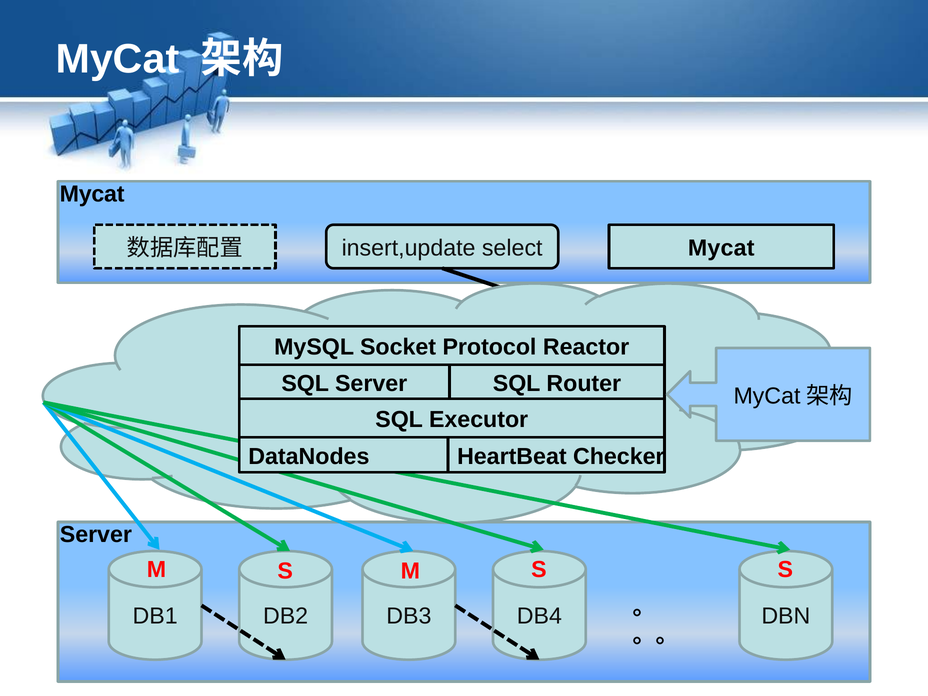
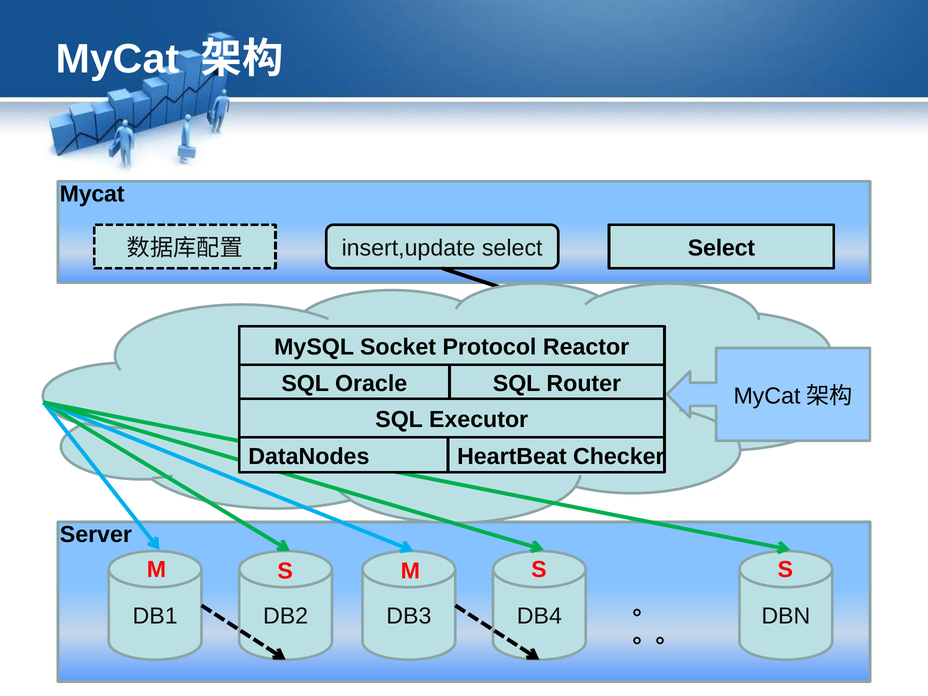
Mycat: Mycat -> Select (721, 248)
SQL Server: Server -> Oracle (371, 384)
